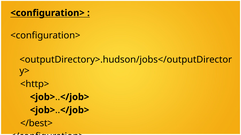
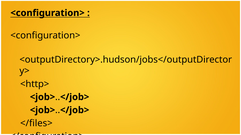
</best>: </best> -> </files> (36, 124)
